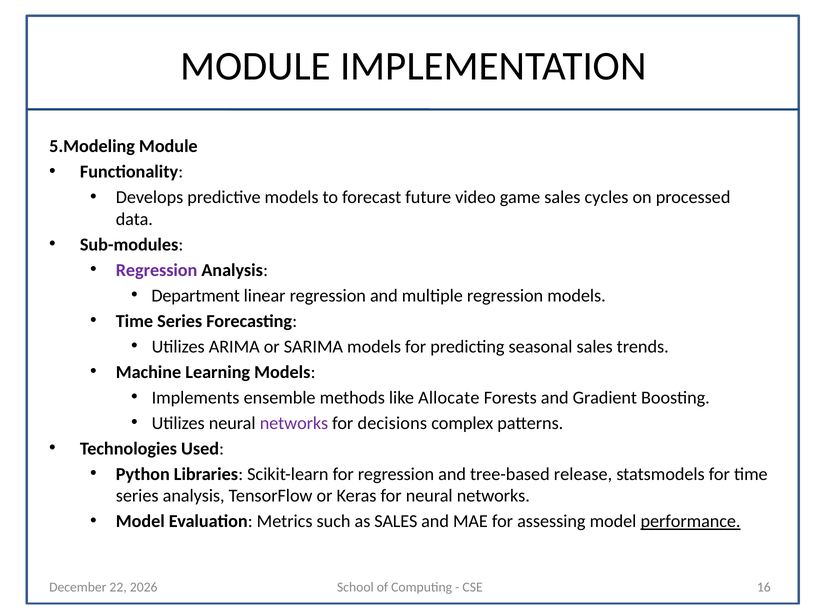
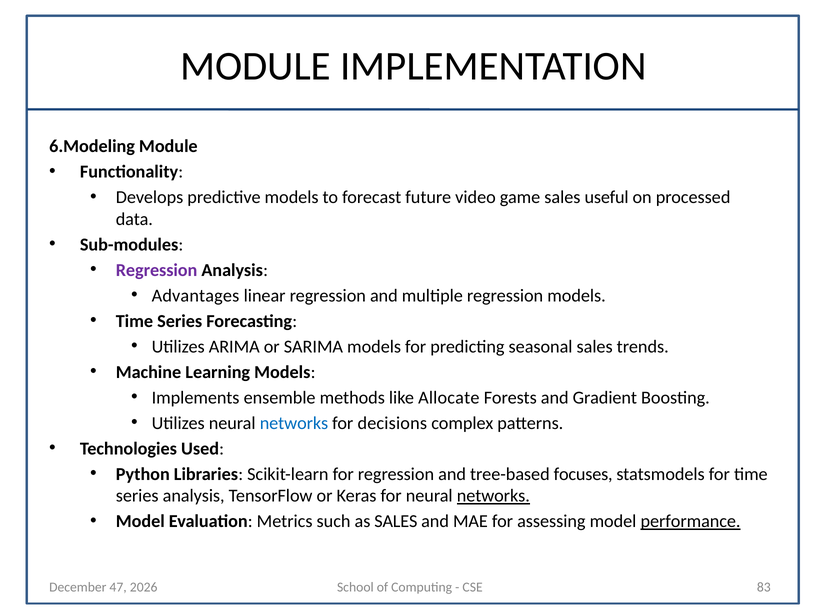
5.Modeling: 5.Modeling -> 6.Modeling (92, 146)
cycles: cycles -> useful (607, 197)
Department: Department -> Advantages (196, 296)
networks colour: purple -> blue (294, 423)
release: release -> focuses (583, 474)
networks underline: none -> present (493, 496)
22: 22 -> 47 (118, 587)
16: 16 -> 83 (764, 587)
